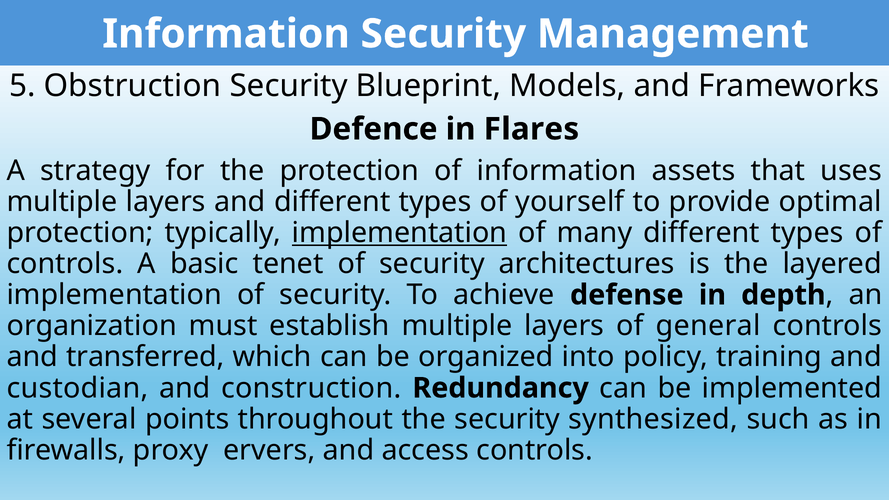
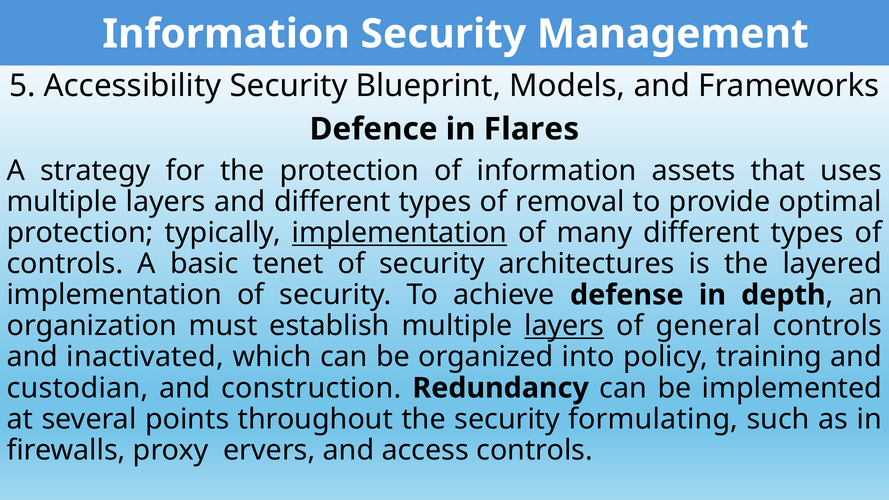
Obstruction: Obstruction -> Accessibility (133, 86)
yourself: yourself -> removal (570, 202)
layers underline: none -> present (564, 326)
transferred: transferred -> inactivated (145, 357)
synthesized: synthesized -> formulating (653, 419)
